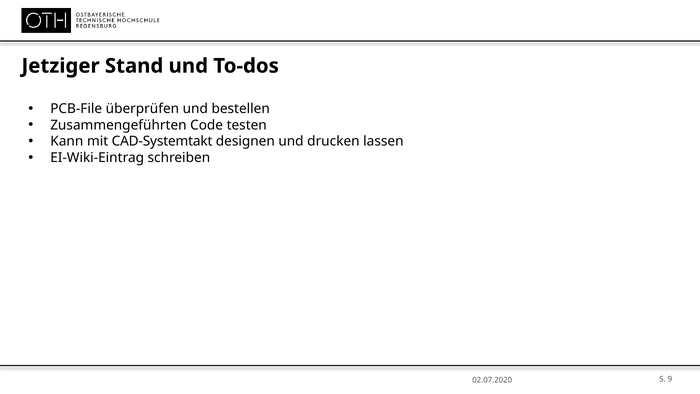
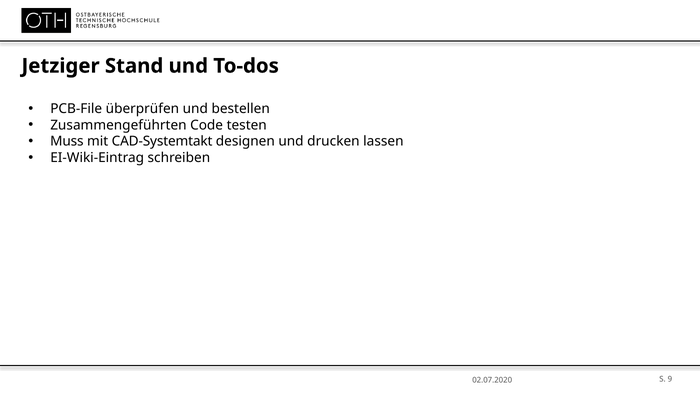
Kann: Kann -> Muss (67, 141)
